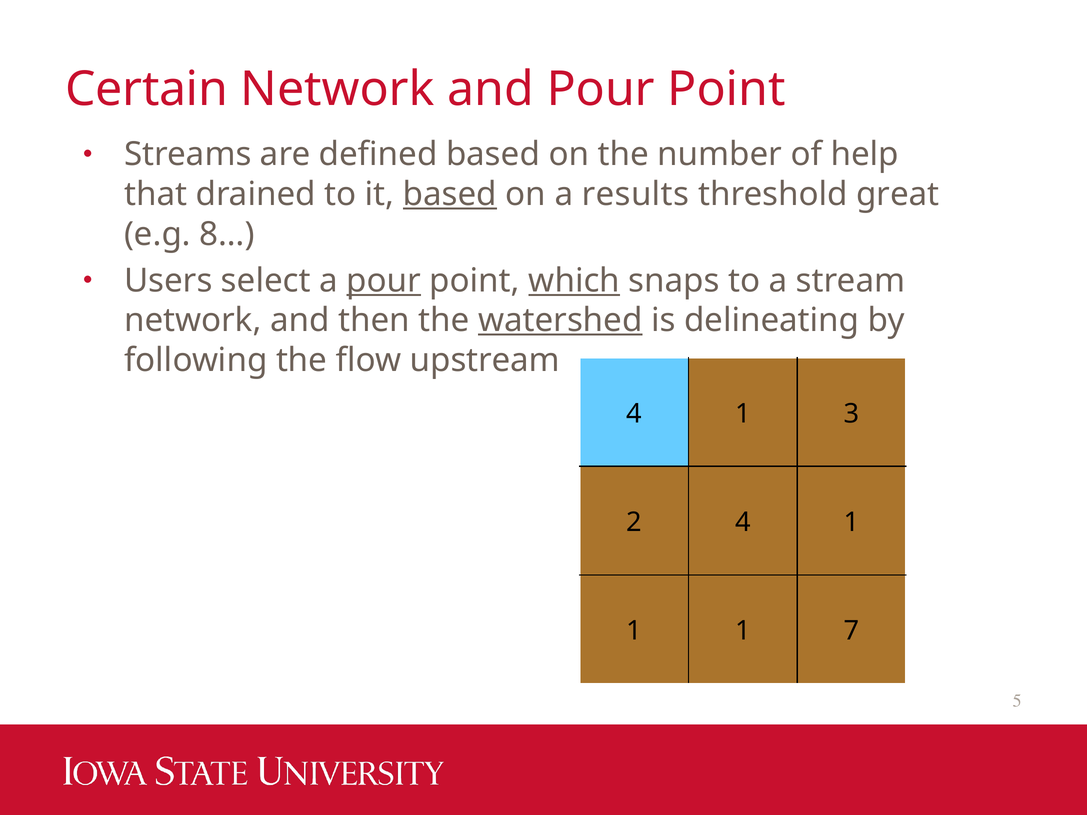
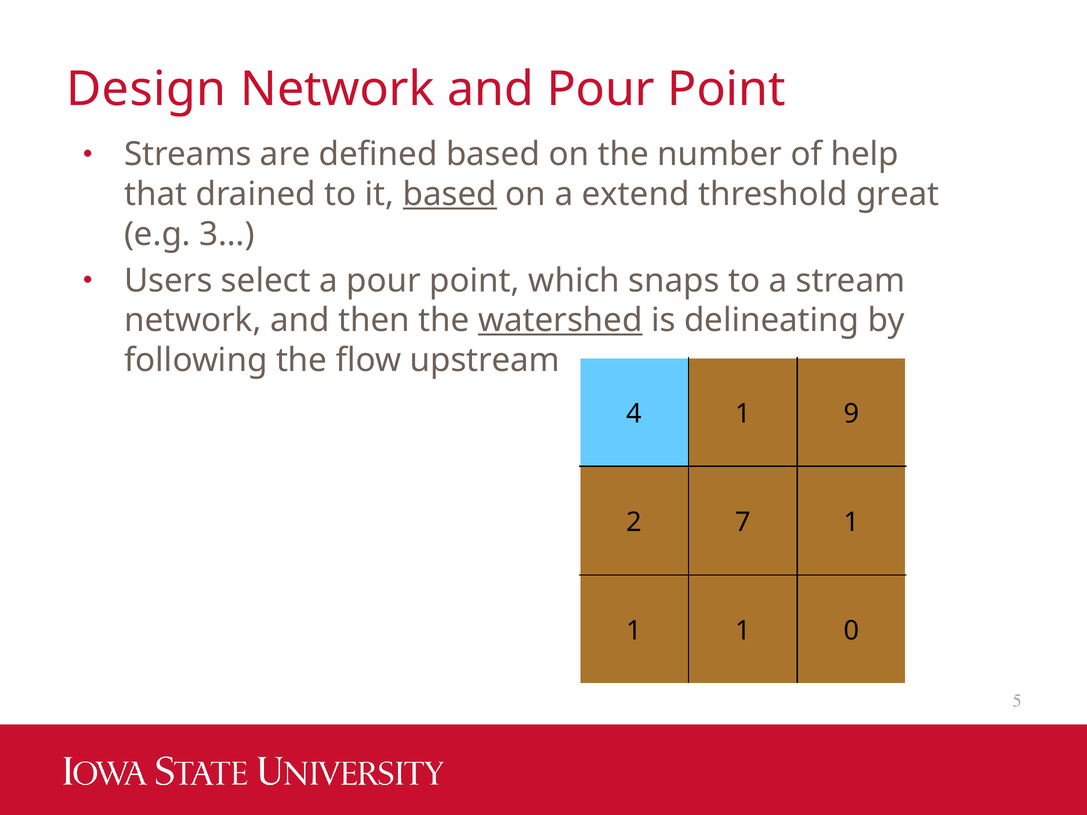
Certain: Certain -> Design (146, 89)
results: results -> extend (636, 194)
8…: 8… -> 3… (227, 234)
pour underline: present -> none (384, 281)
which underline: present -> none (574, 281)
3: 3 -> 9 (852, 414)
2 4: 4 -> 7 (743, 522)
7: 7 -> 0 (852, 631)
